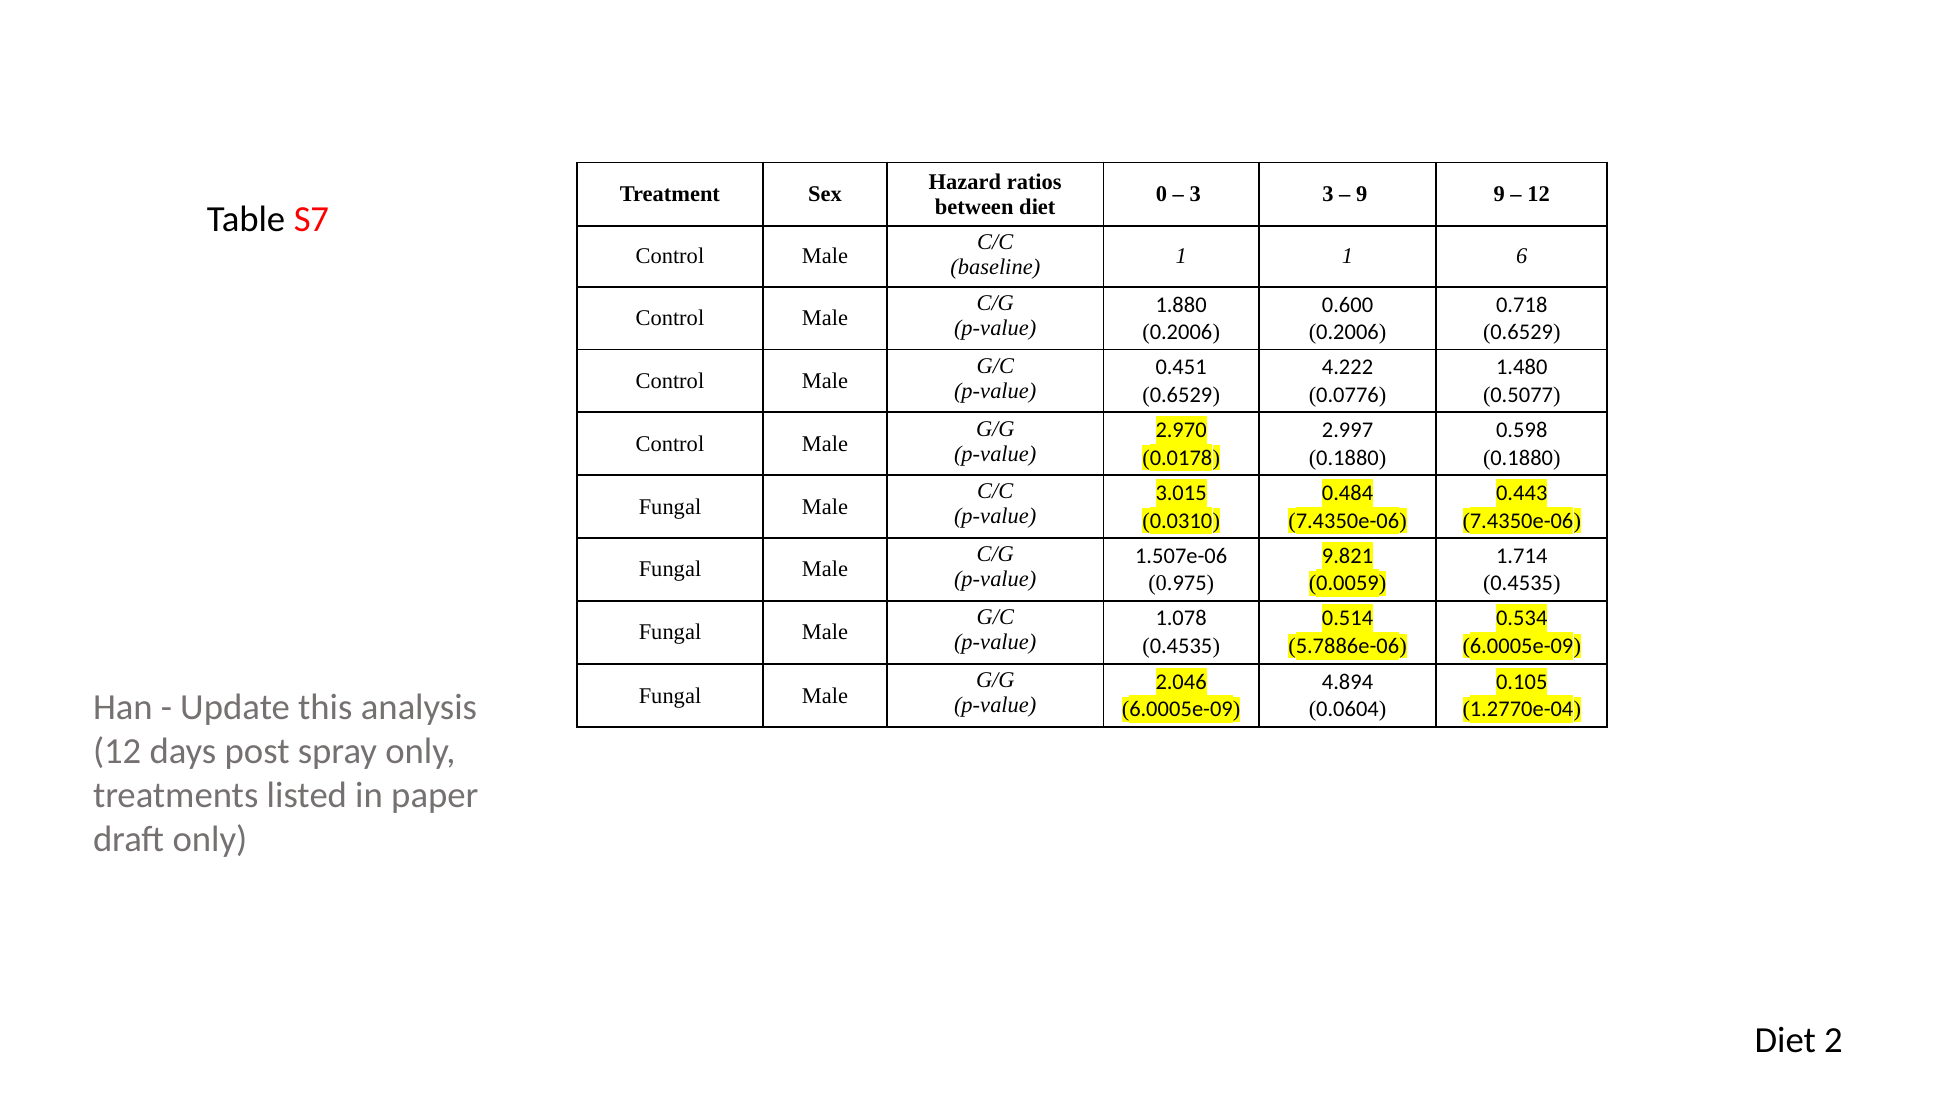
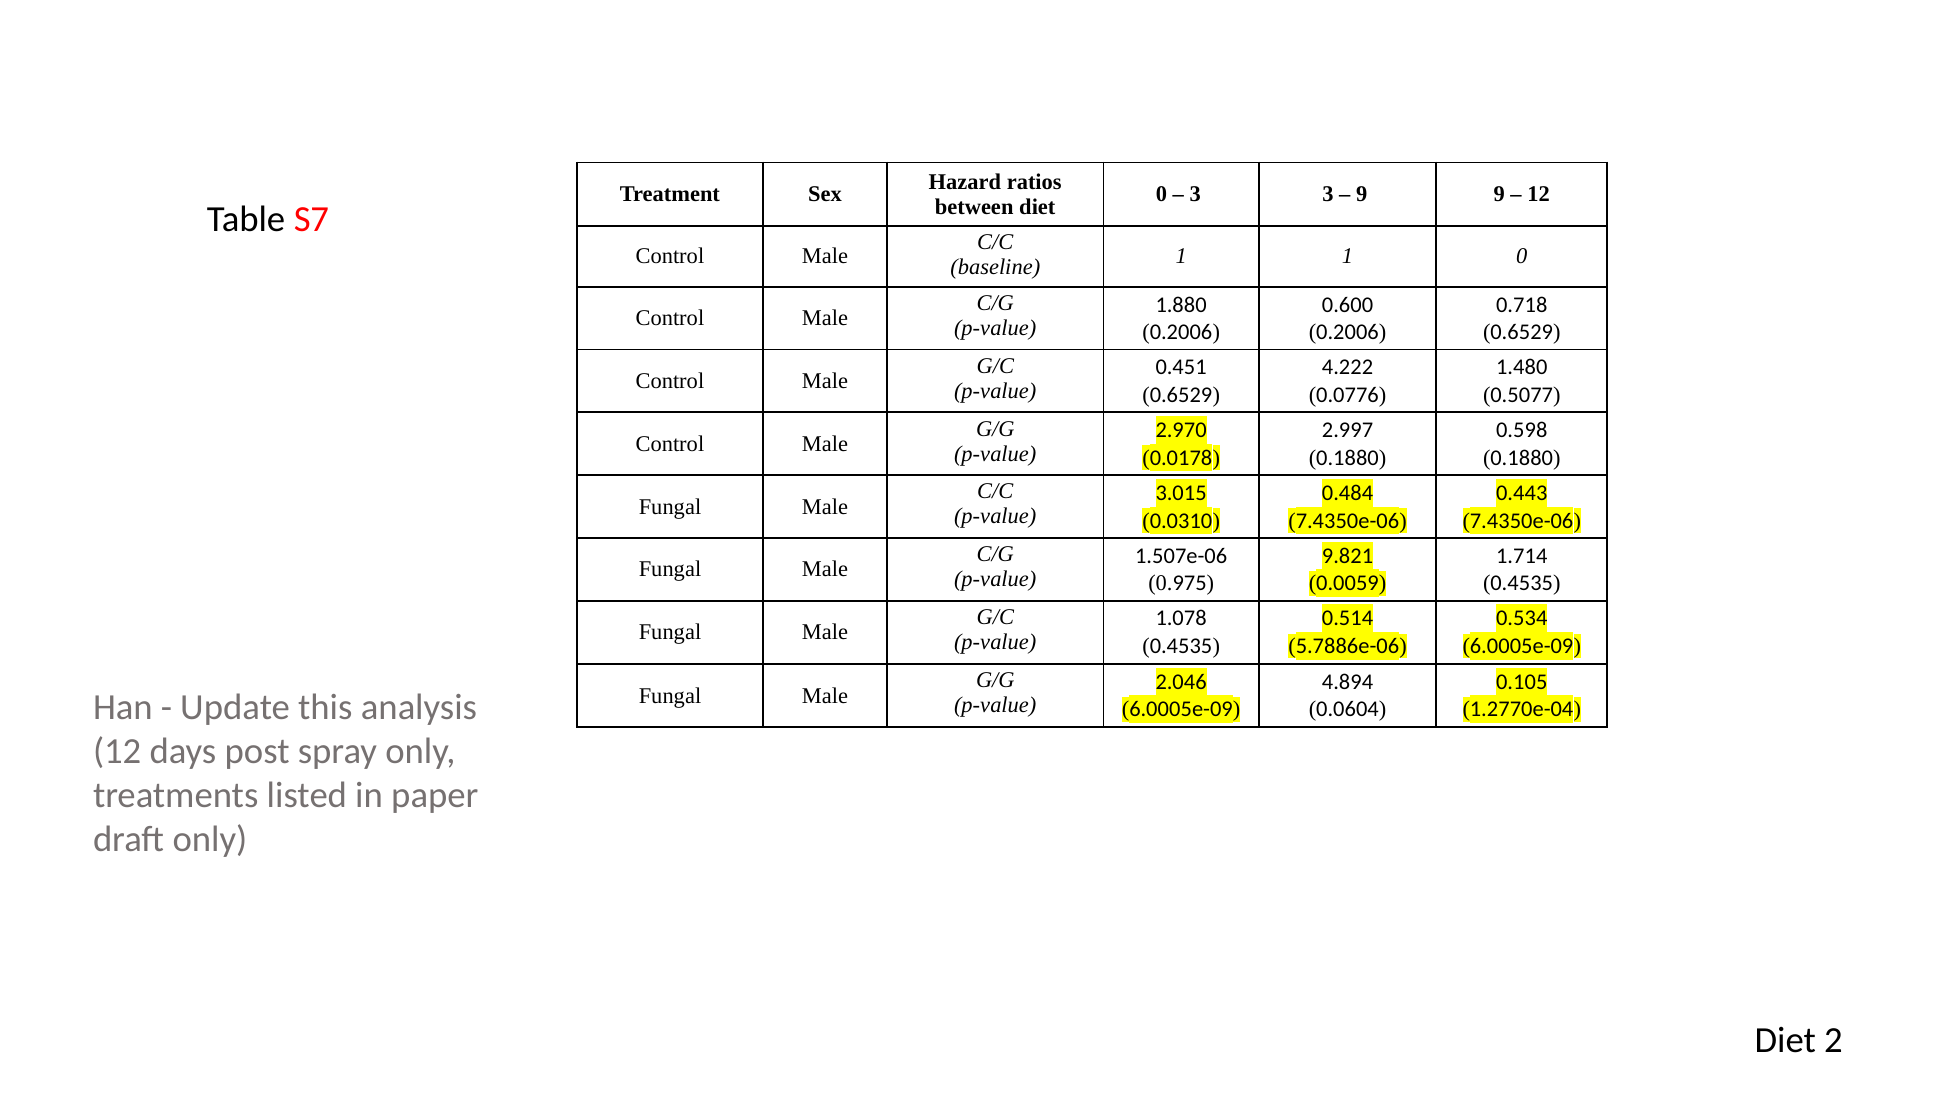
1 6: 6 -> 0 (1522, 256)
